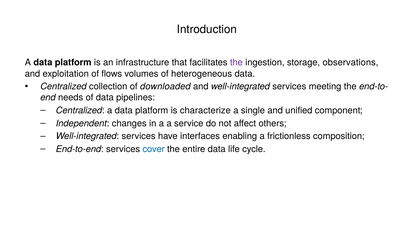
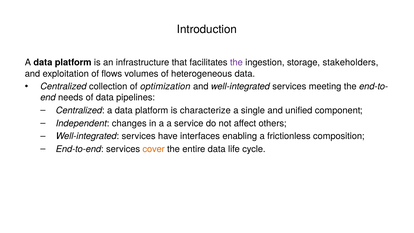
observations: observations -> stakeholders (351, 63)
downloaded: downloaded -> optimization (165, 86)
cover colour: blue -> orange (154, 149)
